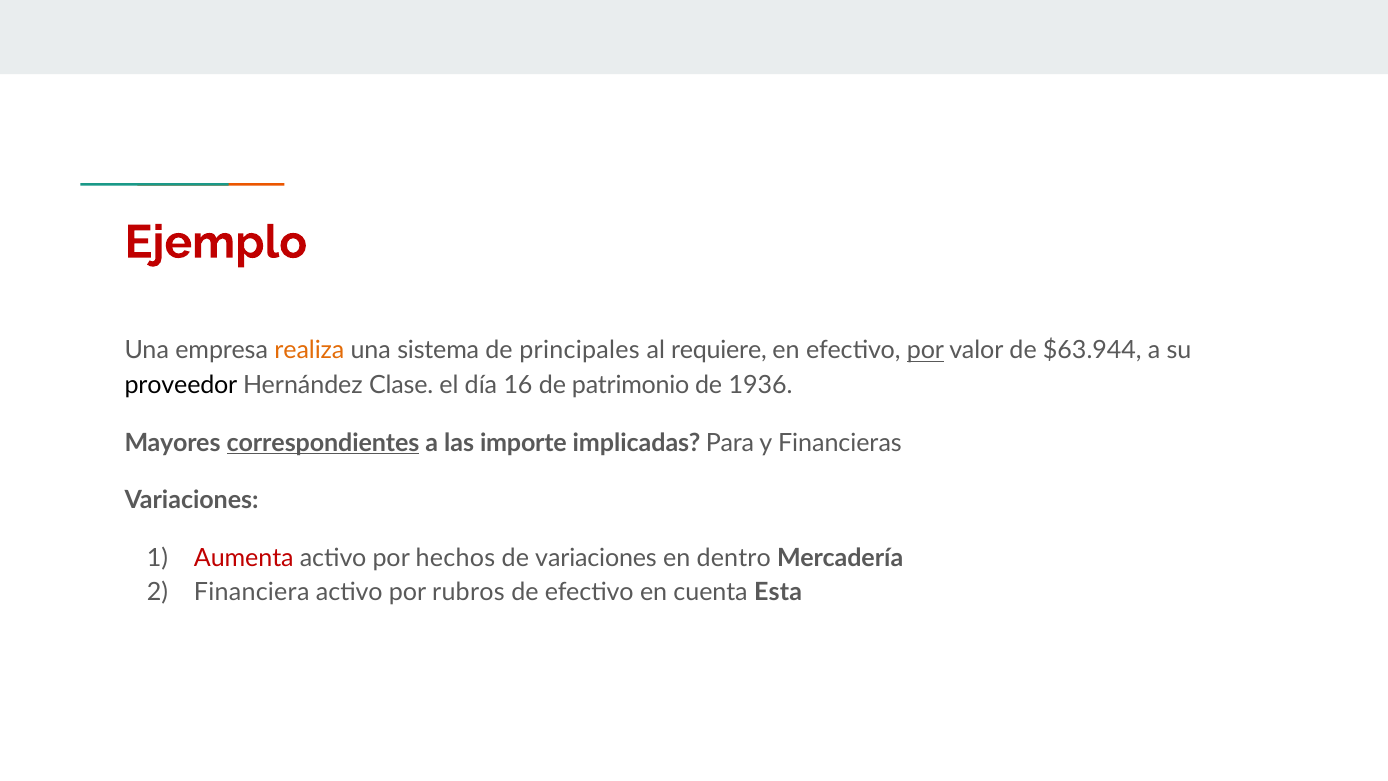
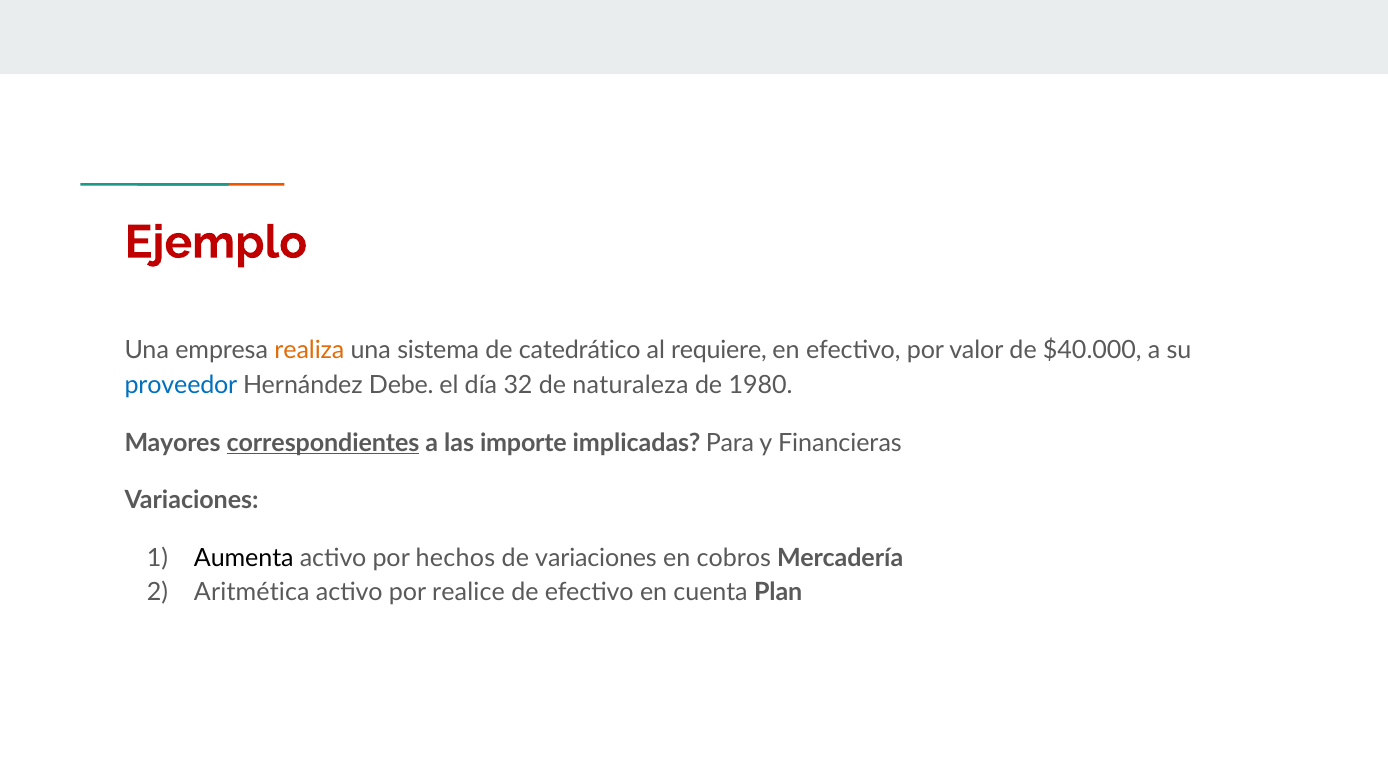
principales: principales -> catedrático (580, 350)
por underline: present -> none (925, 350)
$63.944: $63.944 -> $40.000 (1092, 350)
proveedor colour: black -> blue (181, 385)
Clase: Clase -> Debe (401, 385)
16: 16 -> 32 (518, 385)
patrimonio: patrimonio -> naturaleza (630, 385)
1936: 1936 -> 1980 (761, 385)
Aumenta colour: red -> black (244, 558)
dentro: dentro -> cobros (734, 558)
Financiera: Financiera -> Aritmética (252, 592)
rubros: rubros -> realice (468, 592)
Esta: Esta -> Plan (778, 592)
